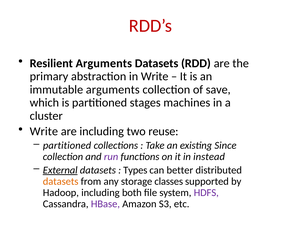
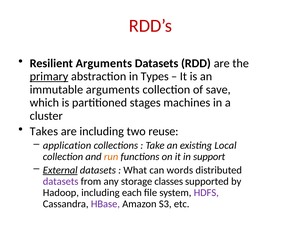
primary underline: none -> present (49, 76)
in Write: Write -> Types (155, 76)
Write: Write -> Takes (44, 131)
partitioned: partitioned -> application (67, 145)
Since: Since -> Local (225, 145)
run colour: purple -> orange (111, 156)
instead: instead -> support (209, 156)
Types: Types -> What (135, 170)
better: better -> words (180, 170)
datasets colour: orange -> purple (61, 181)
both: both -> each (132, 192)
